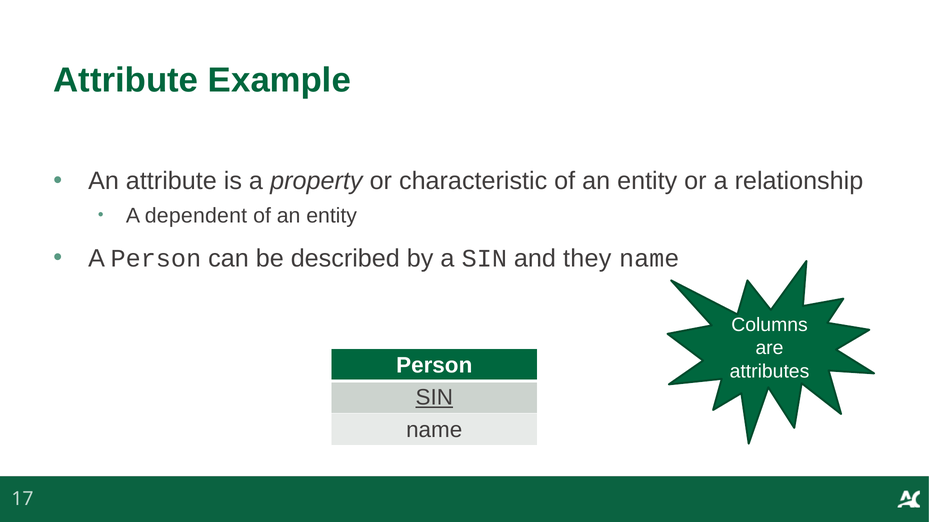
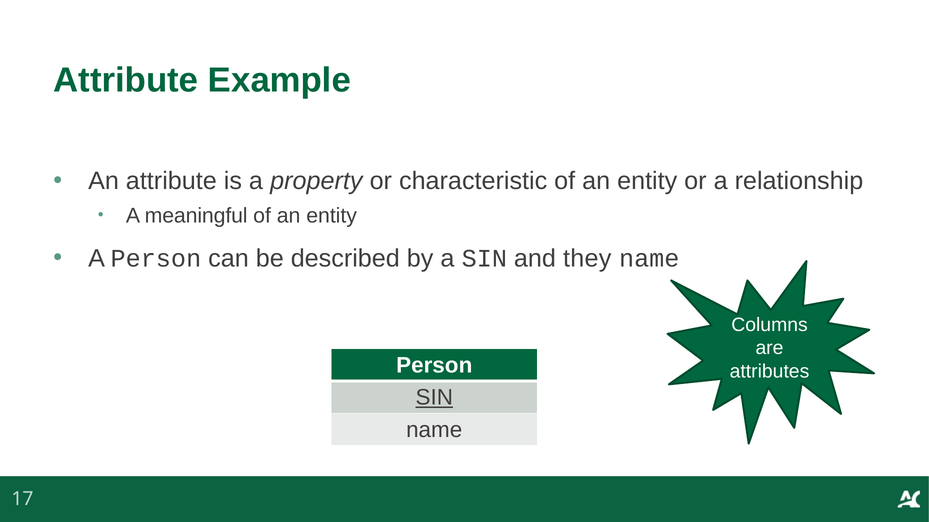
dependent: dependent -> meaningful (196, 216)
